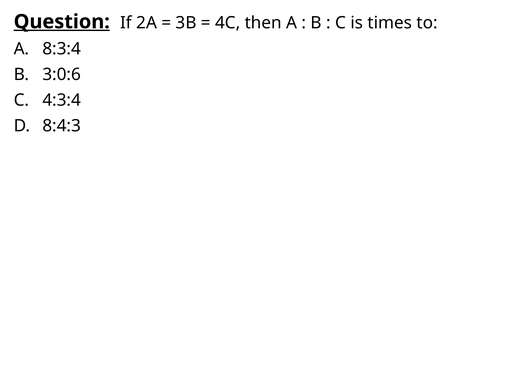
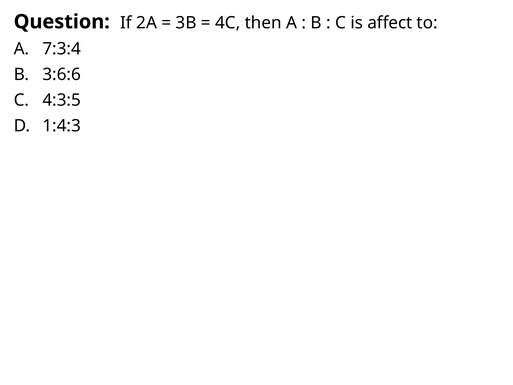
Question underline: present -> none (62, 22)
times: times -> affect (390, 23)
8:3:4: 8:3:4 -> 7:3:4 (62, 49)
3:0:6: 3:0:6 -> 3:6:6 (62, 74)
4:3:4: 4:3:4 -> 4:3:5 (62, 100)
8:4:3: 8:4:3 -> 1:4:3 (62, 126)
